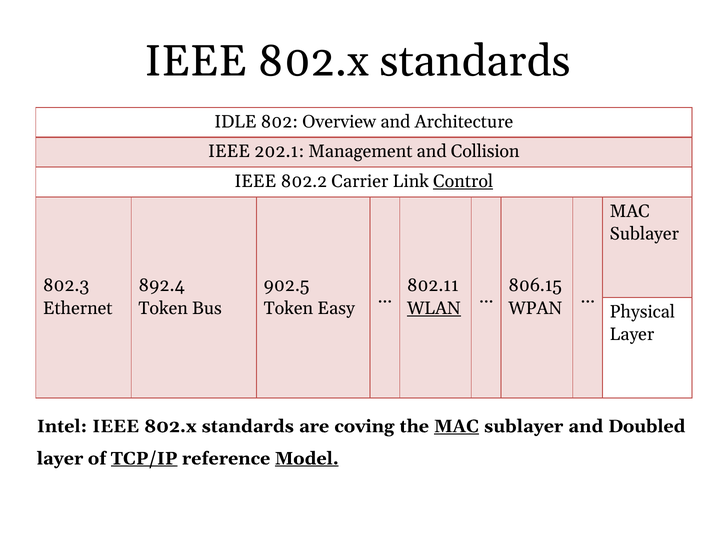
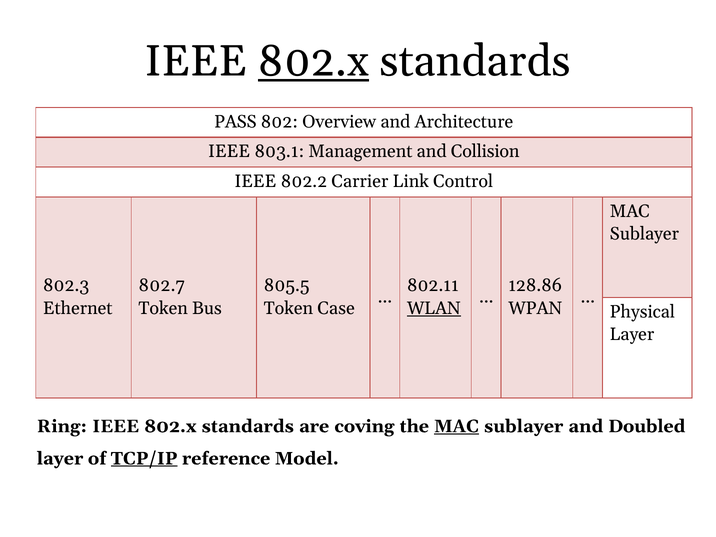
802.x underline: none -> present (314, 62)
IDLE: IDLE -> PASS (235, 122)
202.1: 202.1 -> 803.1 (279, 152)
Control underline: present -> none (463, 181)
892.4: 892.4 -> 802.7 (162, 285)
902.5: 902.5 -> 805.5 (287, 285)
806.15: 806.15 -> 128.86 (535, 285)
Easy: Easy -> Case (336, 308)
Intel: Intel -> Ring (62, 426)
Model underline: present -> none (307, 459)
